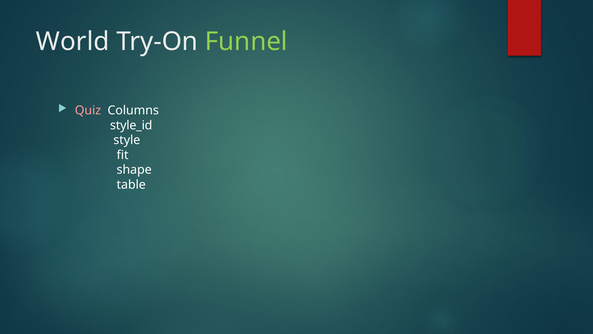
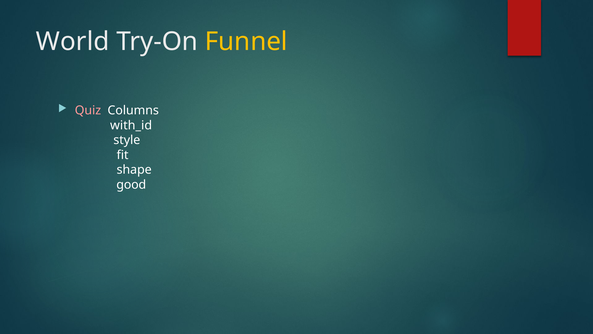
Funnel colour: light green -> yellow (246, 42)
style_id: style_id -> with_id (131, 125)
table: table -> good (131, 185)
